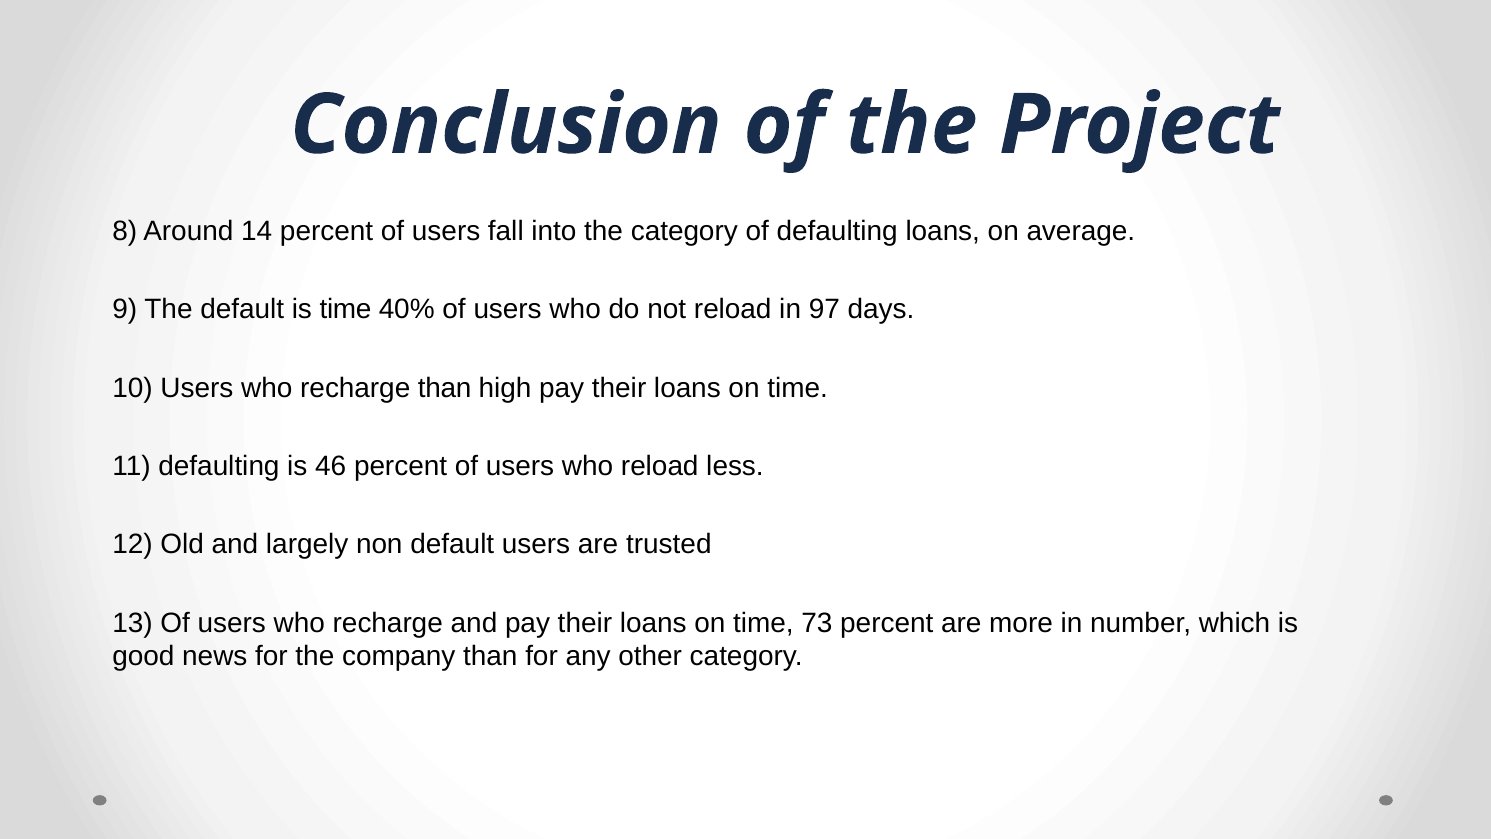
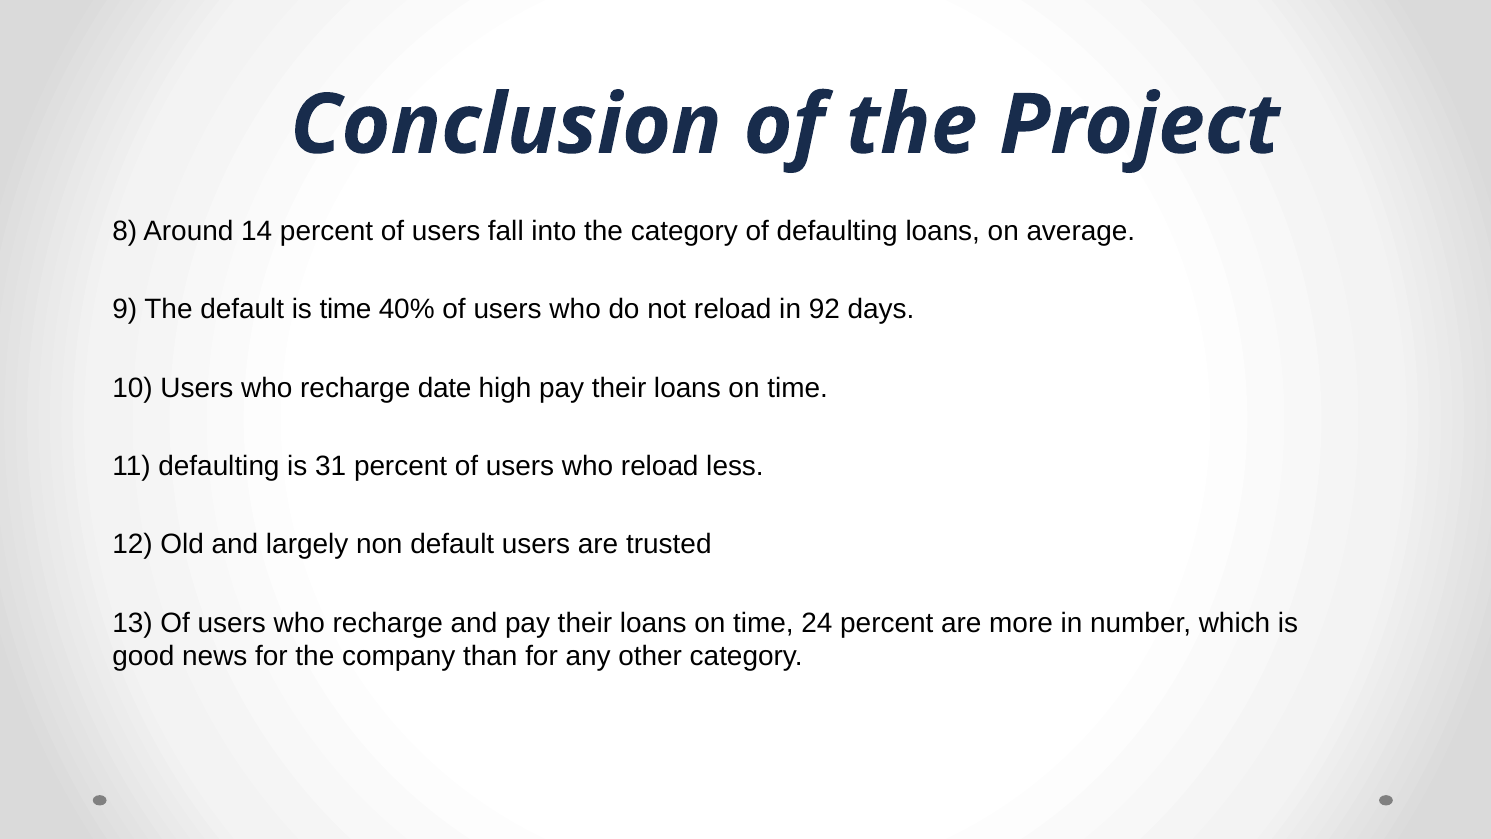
97: 97 -> 92 (824, 310)
recharge than: than -> date (445, 388)
46: 46 -> 31 (331, 466)
73: 73 -> 24 (817, 623)
